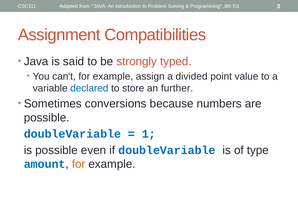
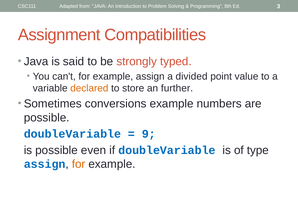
declared colour: blue -> orange (89, 88)
conversions because: because -> example (172, 103)
1: 1 -> 9 (149, 134)
amount: amount -> assign (45, 164)
